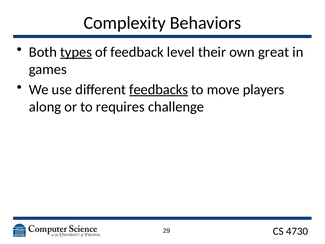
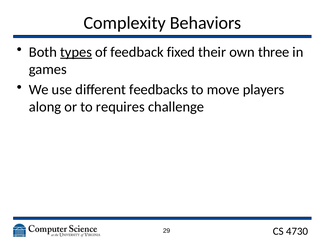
level: level -> fixed (181, 52)
great: great -> three (274, 52)
feedbacks underline: present -> none (159, 89)
